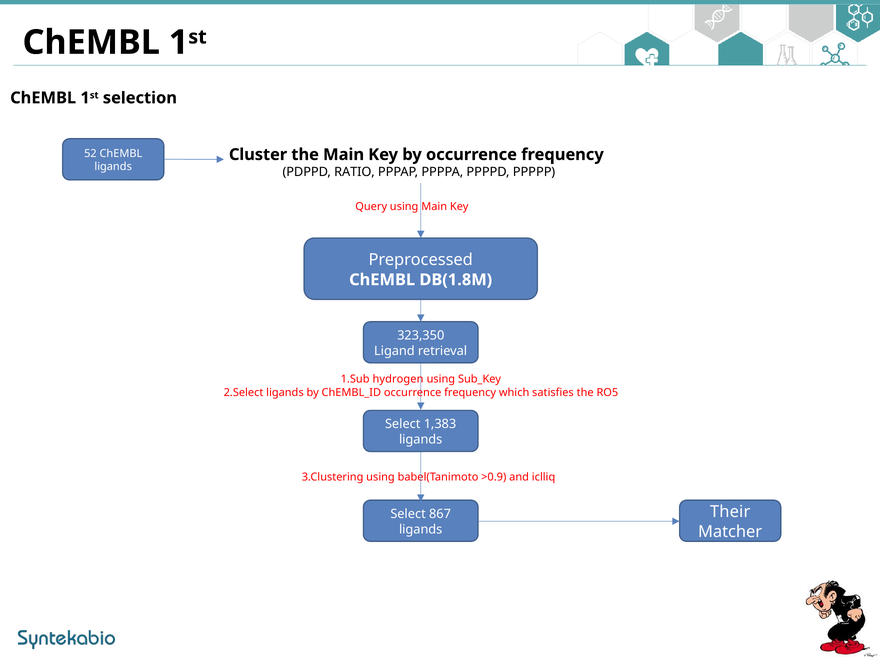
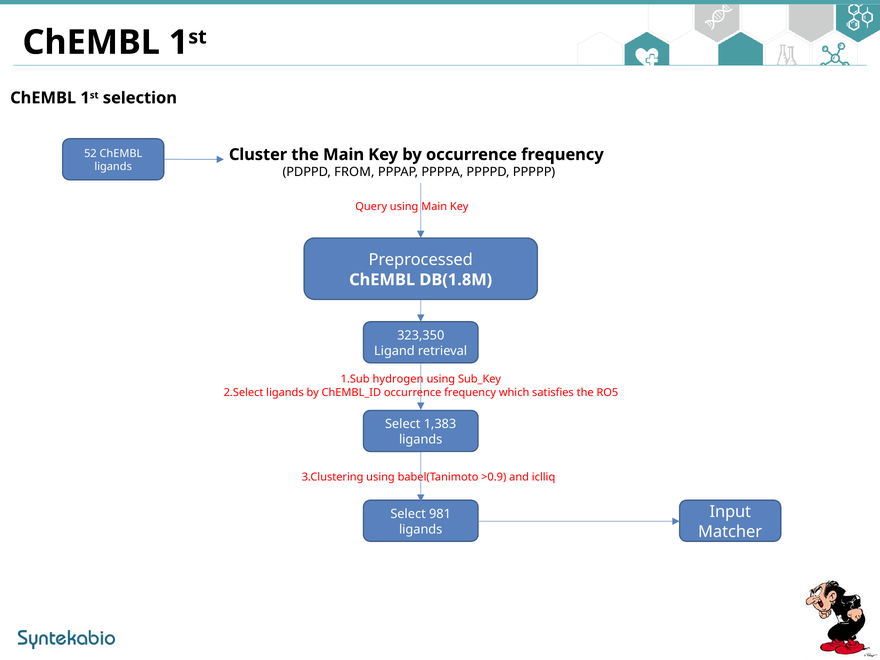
RATIO: RATIO -> FROM (354, 172)
Their: Their -> Input (730, 512)
867: 867 -> 981 (440, 514)
